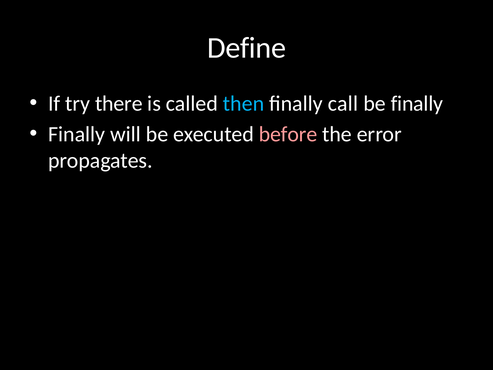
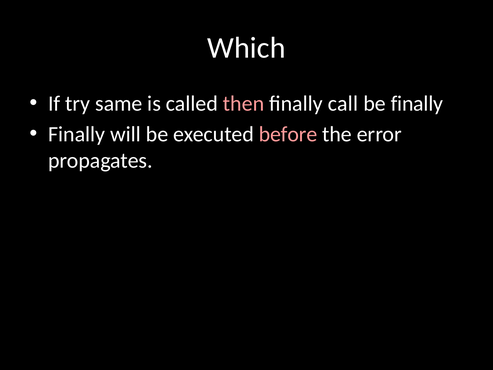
Define: Define -> Which (246, 48)
there: there -> same (119, 103)
then colour: light blue -> pink (244, 103)
